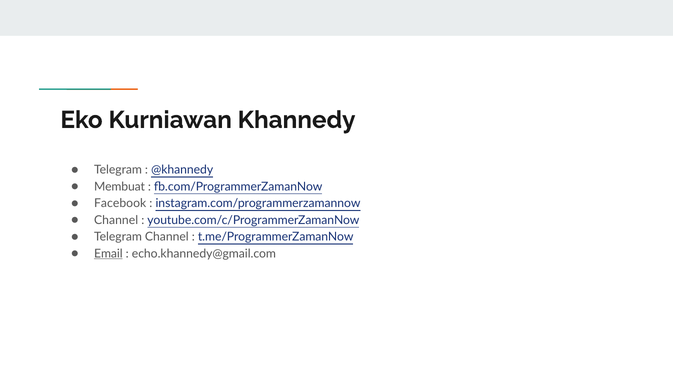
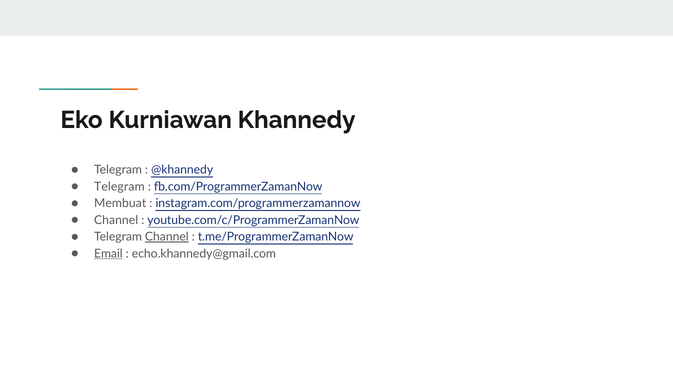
Membuat: Membuat -> Telegram (119, 187)
Facebook: Facebook -> Membuat (120, 204)
Channel underline: none -> present (167, 237)
